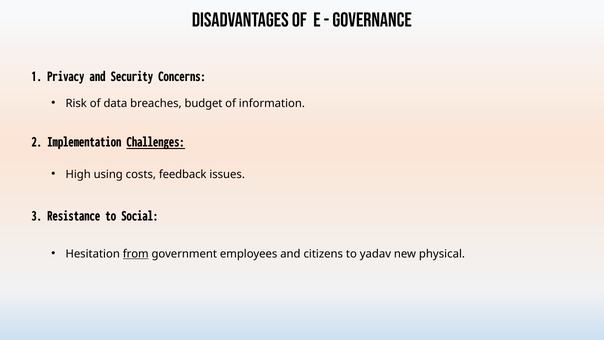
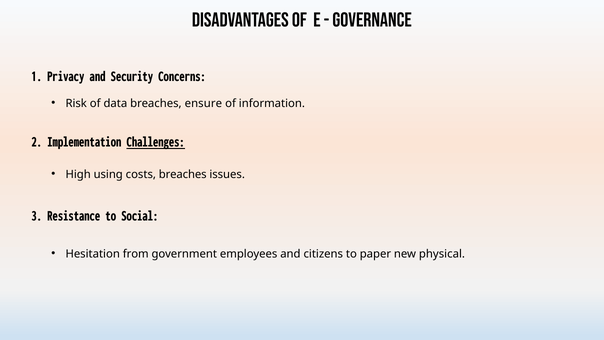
budget: budget -> ensure (203, 103)
costs feedback: feedback -> breaches (183, 174)
from underline: present -> none (136, 254)
yadav: yadav -> paper (375, 254)
